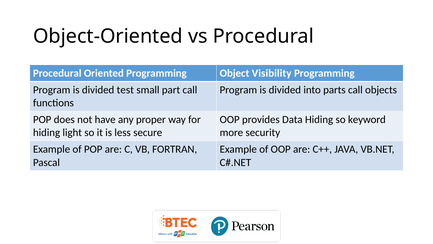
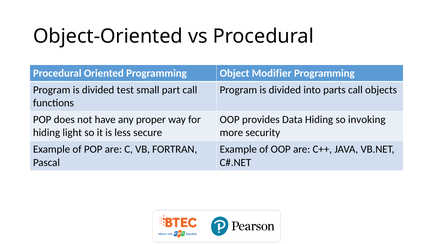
Visibility: Visibility -> Modifier (272, 73)
keyword: keyword -> invoking (367, 119)
